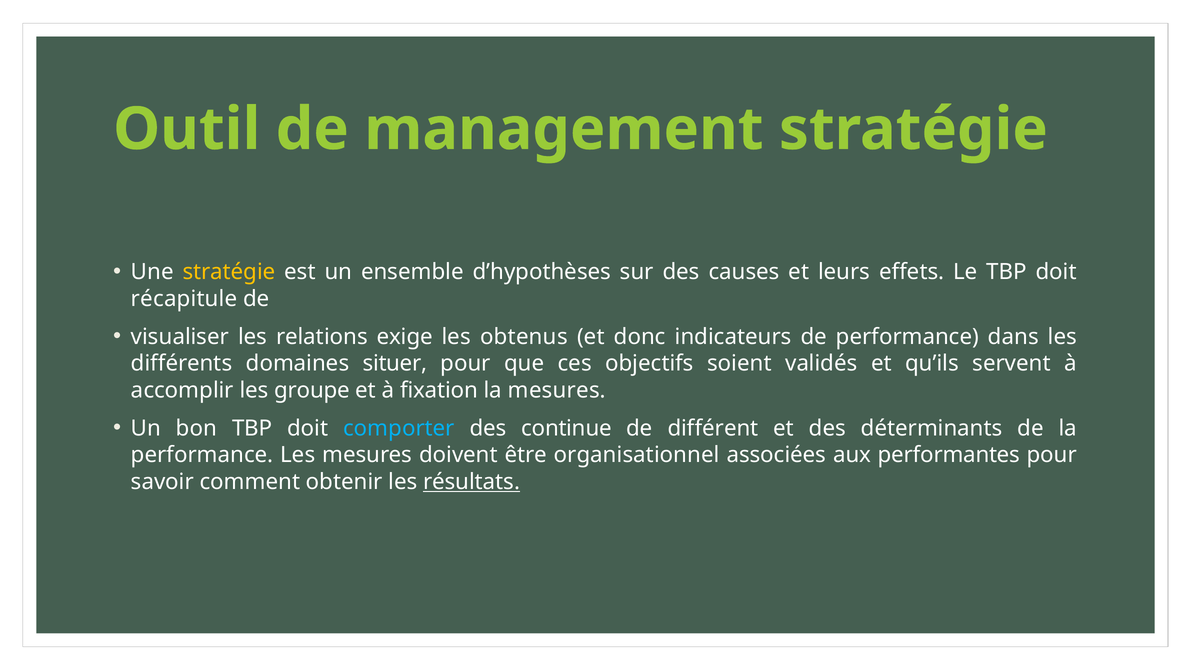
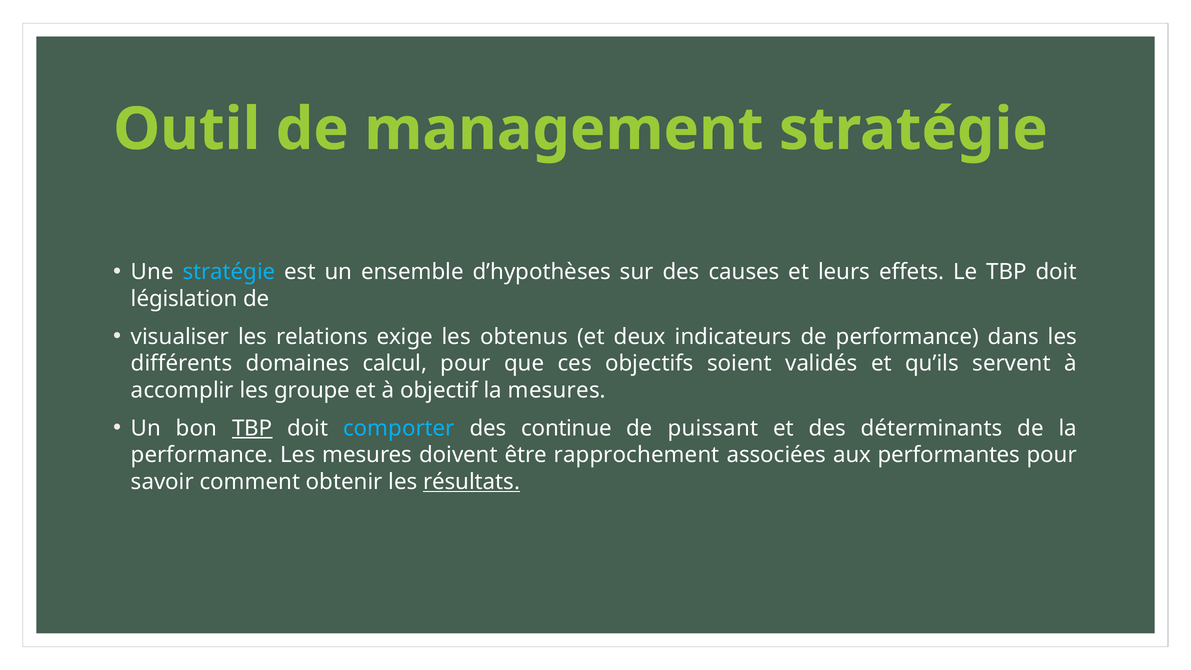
stratégie colour: yellow -> light blue (229, 272)
récapitule: récapitule -> législation (184, 299)
donc: donc -> deux (640, 337)
situer: situer -> calcul (395, 363)
fixation: fixation -> objectif (439, 390)
TBP underline: none -> present (252, 428)
différent: différent -> puissant (713, 428)
organisationnel: organisationnel -> rapprochement (637, 455)
